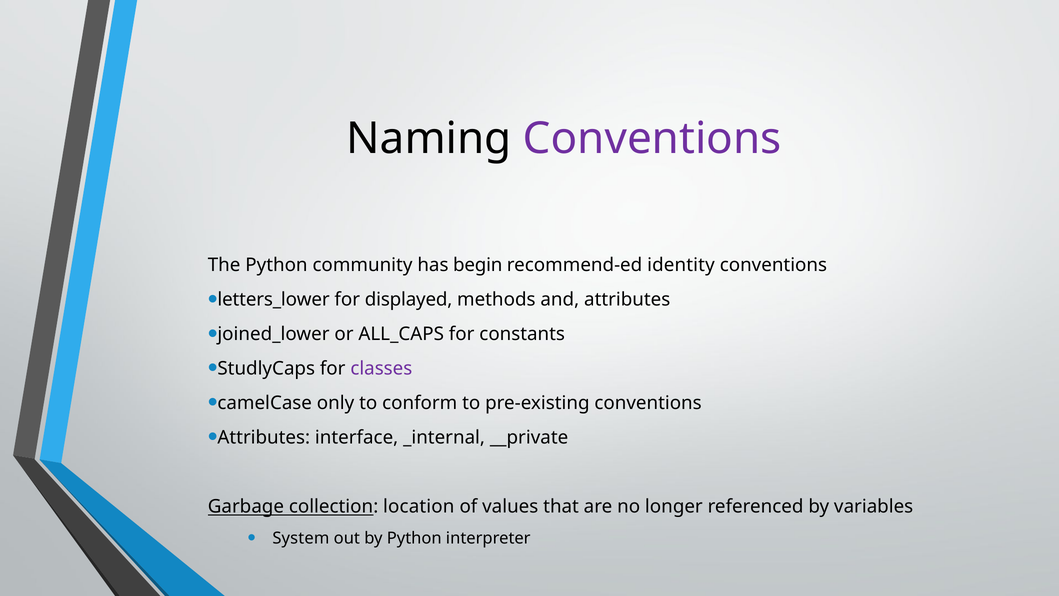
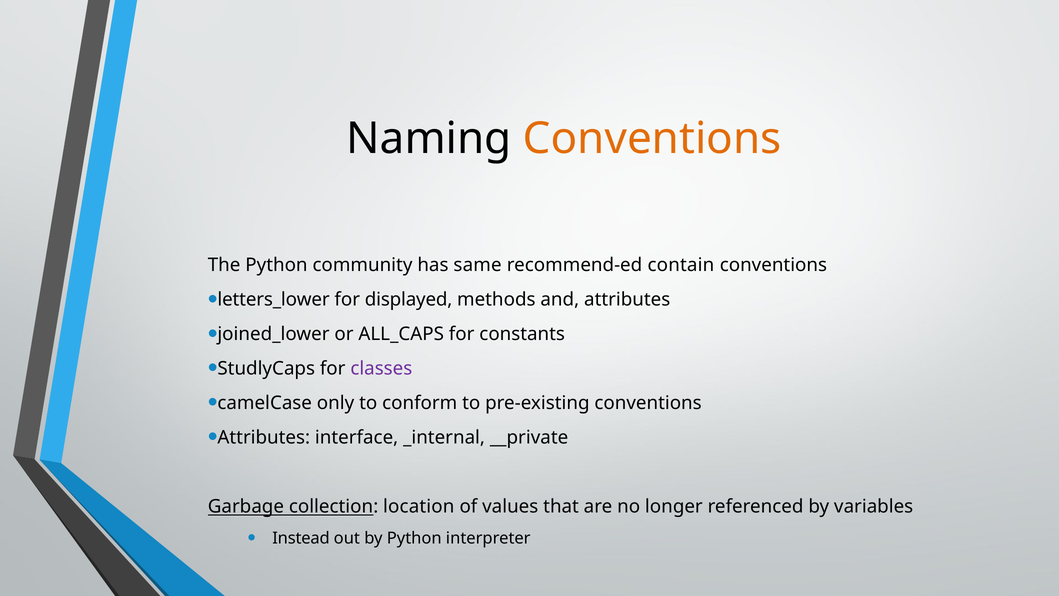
Conventions colour: purple -> orange (652, 139)
begin: begin -> same (478, 265)
identity: identity -> contain (681, 265)
System: System -> Instead (301, 538)
